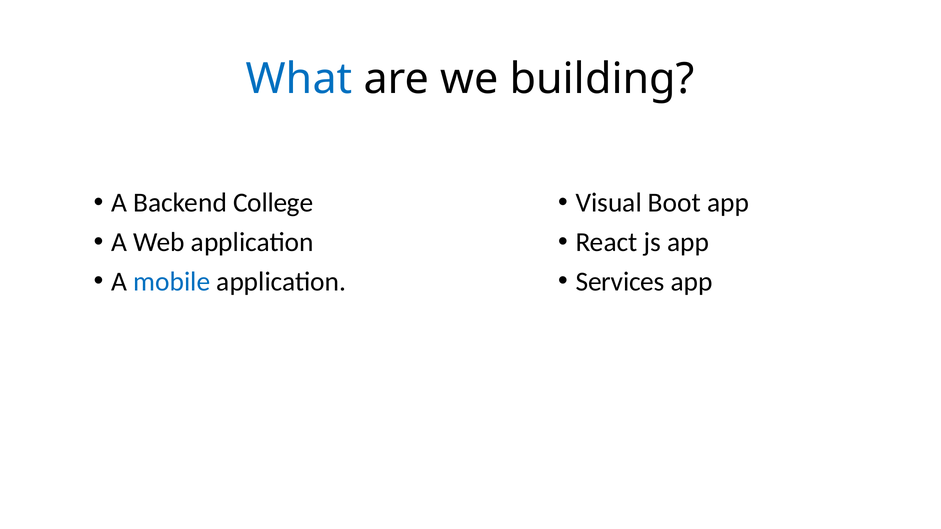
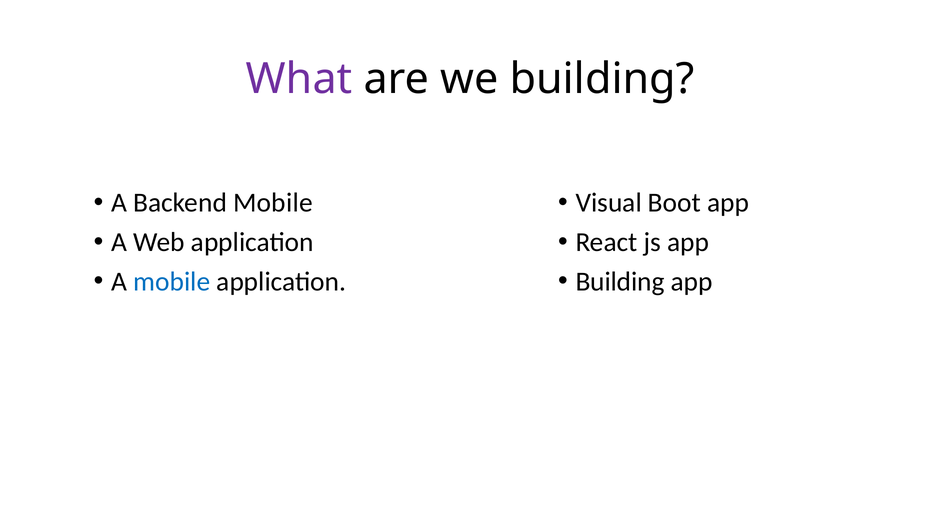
What colour: blue -> purple (299, 79)
Backend College: College -> Mobile (273, 203)
Services: Services -> Building (620, 282)
